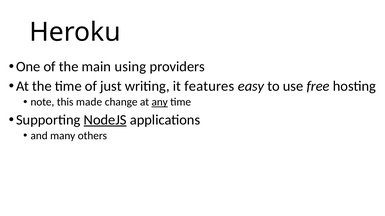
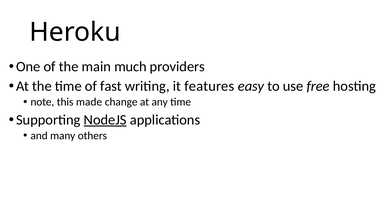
using: using -> much (130, 67)
just: just -> fast (111, 86)
any underline: present -> none (160, 102)
